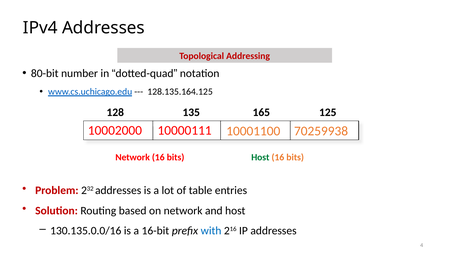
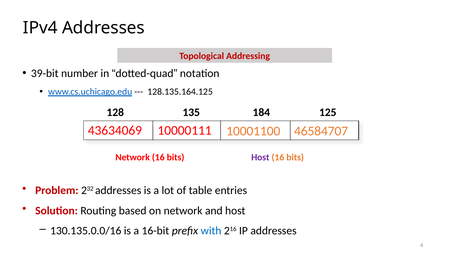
80-bit: 80-bit -> 39-bit (45, 74)
165: 165 -> 184 (261, 113)
10002000: 10002000 -> 43634069 (115, 131)
70259938: 70259938 -> 46584707 (321, 131)
Host colour: green -> purple (260, 158)
